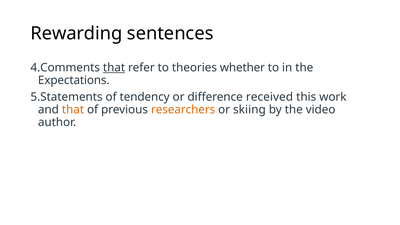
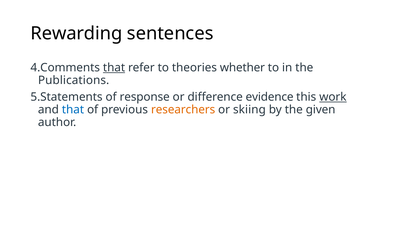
Expectations: Expectations -> Publications (74, 80)
tendency: tendency -> response (145, 97)
received: received -> evidence (270, 97)
work underline: none -> present (333, 97)
that colour: orange -> blue (73, 110)
video: video -> given (321, 110)
